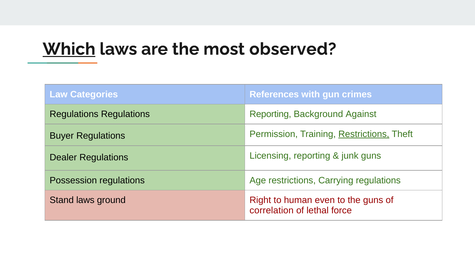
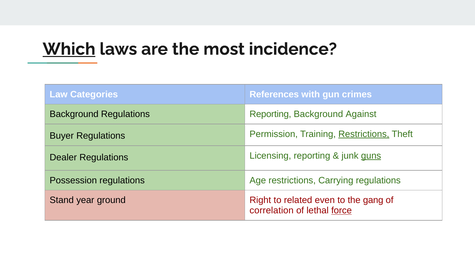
observed: observed -> incidence (293, 49)
Regulations: Regulations -> Background (74, 114)
guns underline: none -> present (371, 156)
Stand laws: laws -> year (85, 200)
human: human -> related (298, 200)
the guns: guns -> gang (373, 200)
force underline: none -> present (342, 211)
